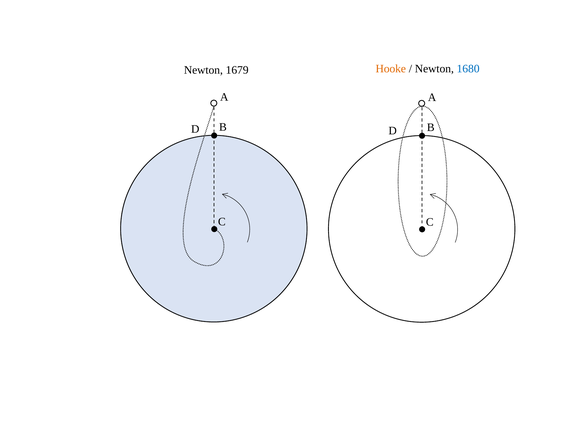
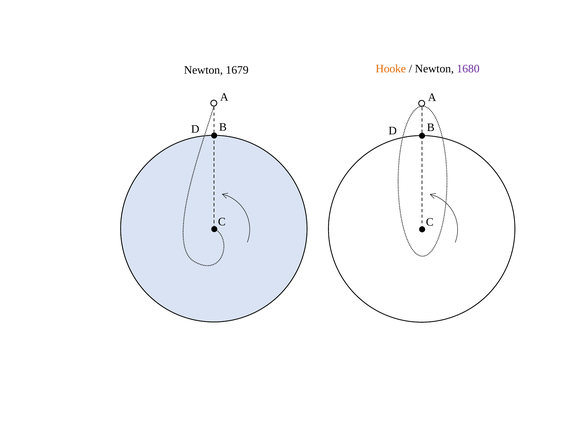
1680 colour: blue -> purple (468, 69)
